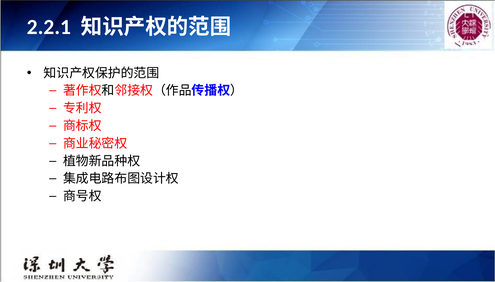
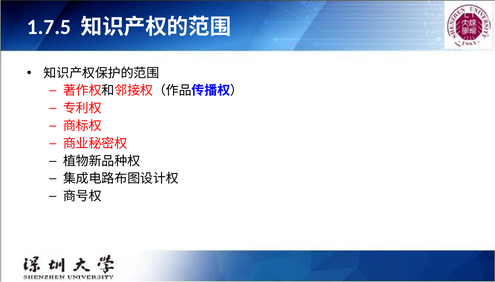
2.2.1: 2.2.1 -> 1.7.5 (49, 27)
